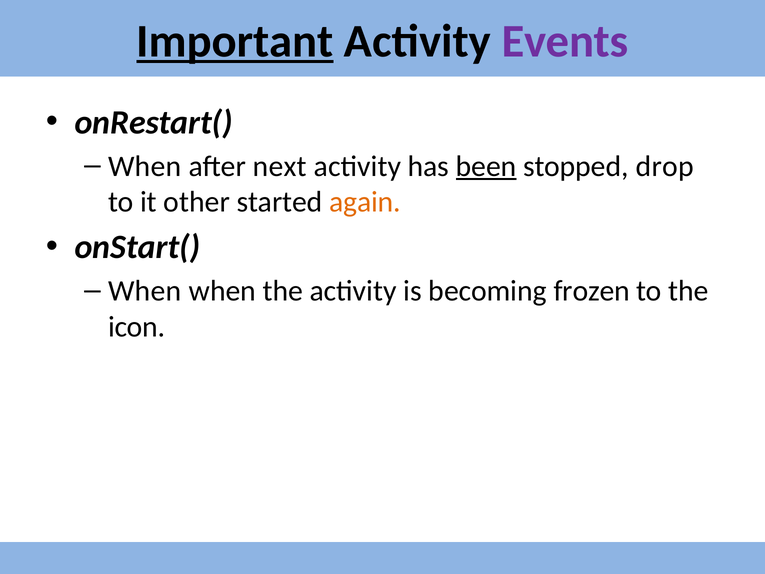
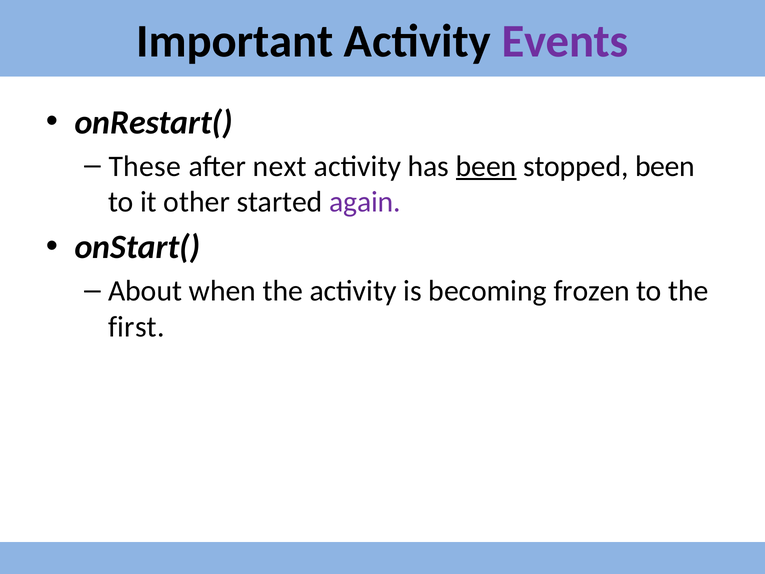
Important underline: present -> none (235, 41)
When: When -> These (145, 166)
stopped drop: drop -> been (665, 166)
again colour: orange -> purple (365, 202)
When: When -> About (145, 291)
icon: icon -> first (136, 327)
